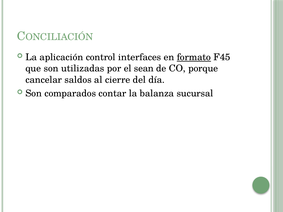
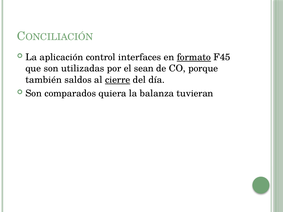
cancelar: cancelar -> también (44, 80)
cierre underline: none -> present (118, 80)
contar: contar -> quiera (112, 94)
sucursal: sucursal -> tuvieran (195, 94)
